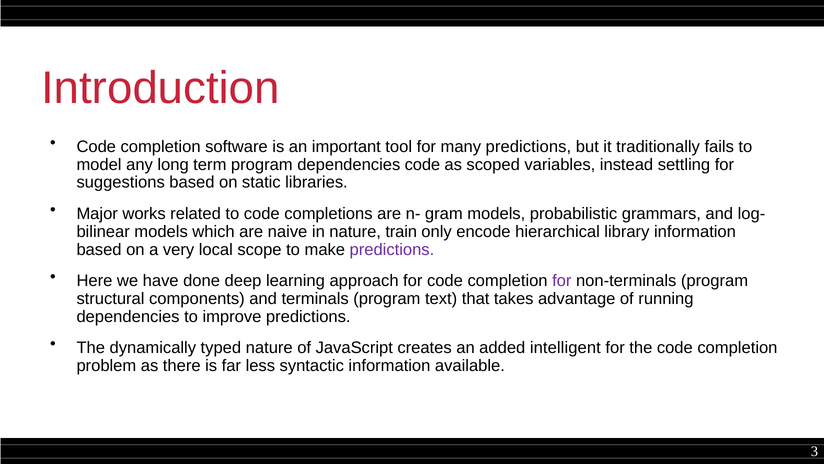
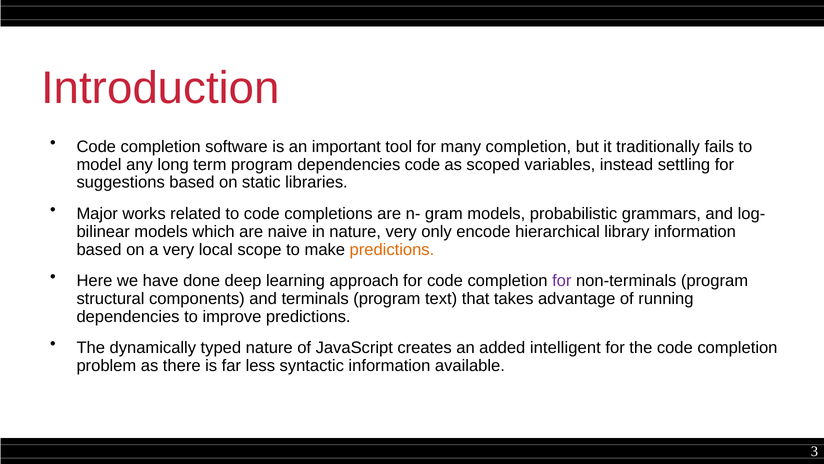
many predictions: predictions -> completion (528, 146)
nature train: train -> very (401, 231)
predictions colour: purple -> orange (392, 249)
